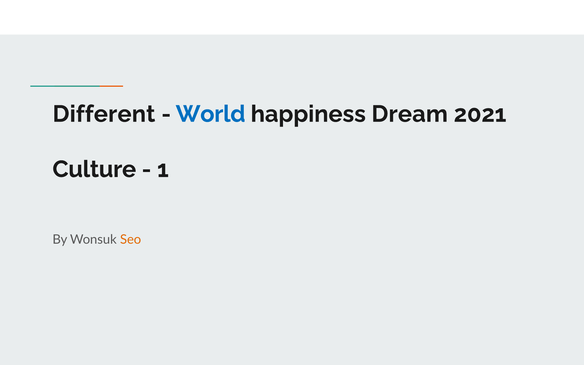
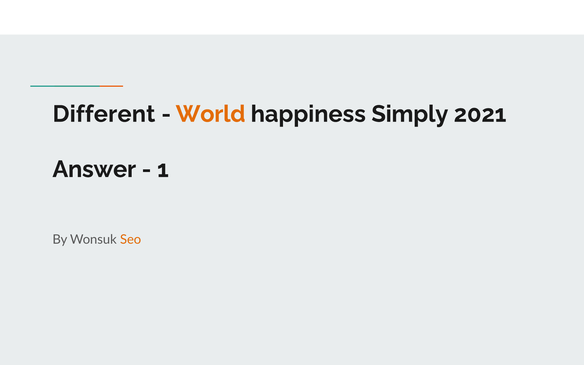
World colour: blue -> orange (211, 114)
Dream: Dream -> Simply (410, 114)
Culture: Culture -> Answer (94, 169)
